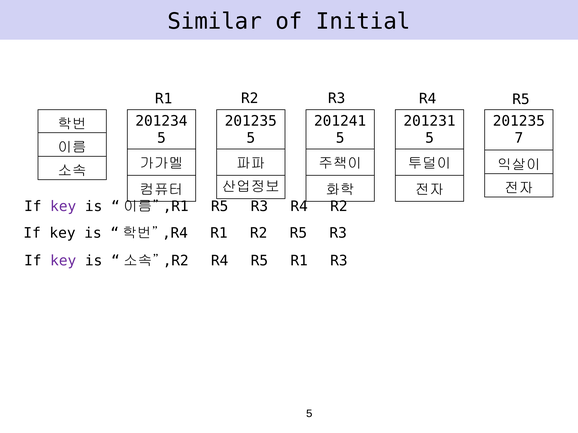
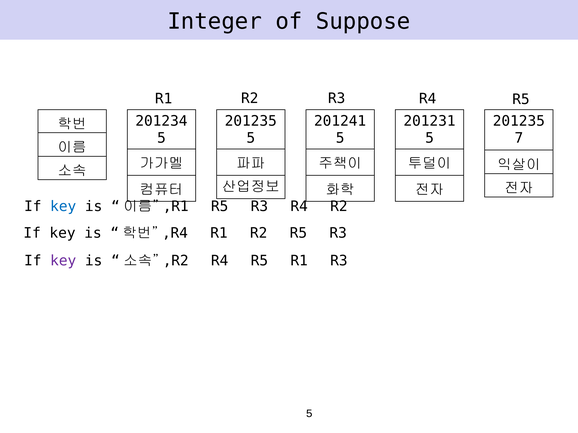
Similar: Similar -> Integer (215, 21)
Initial: Initial -> Suppose (363, 21)
key colour: purple -> blue (63, 206)
